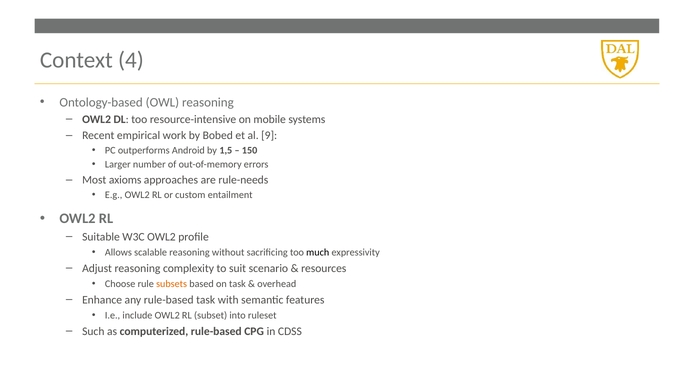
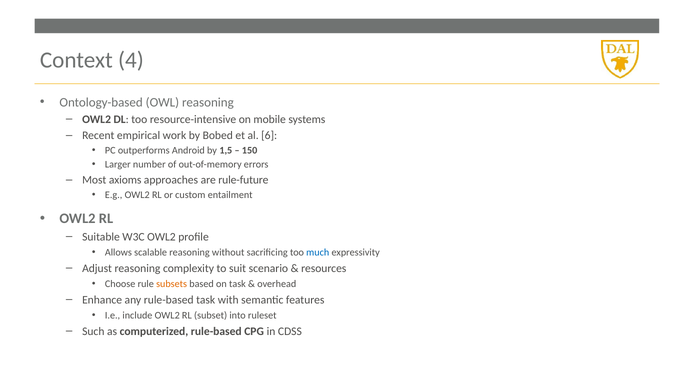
9: 9 -> 6 (269, 136)
rule-needs: rule-needs -> rule-future (243, 180)
much colour: black -> blue (318, 253)
